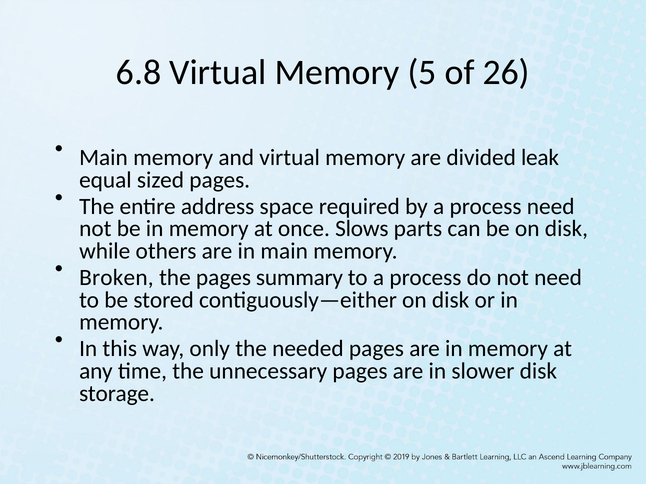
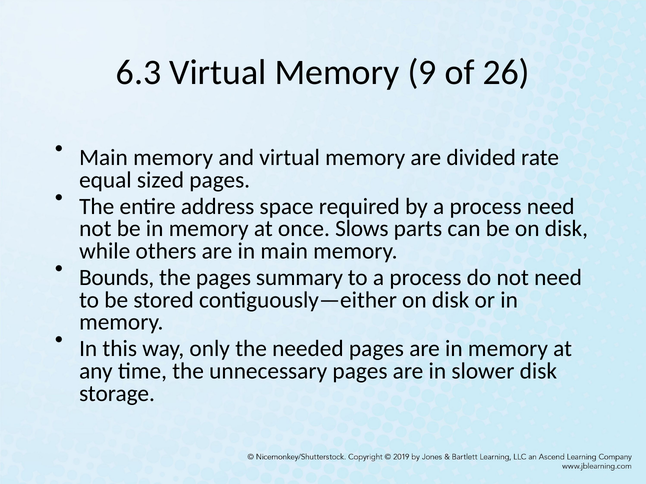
6.8: 6.8 -> 6.3 (139, 72)
5: 5 -> 9 (422, 72)
leak: leak -> rate (540, 158)
Broken: Broken -> Bounds (117, 278)
